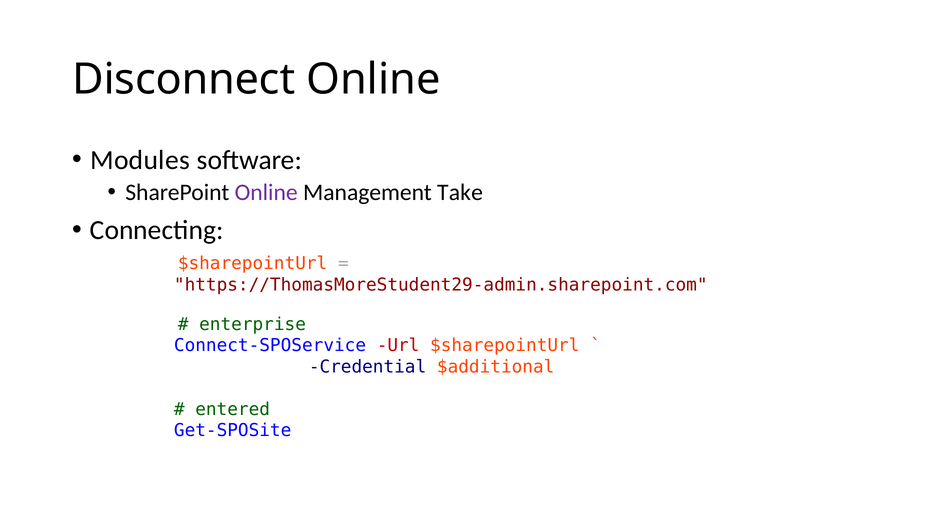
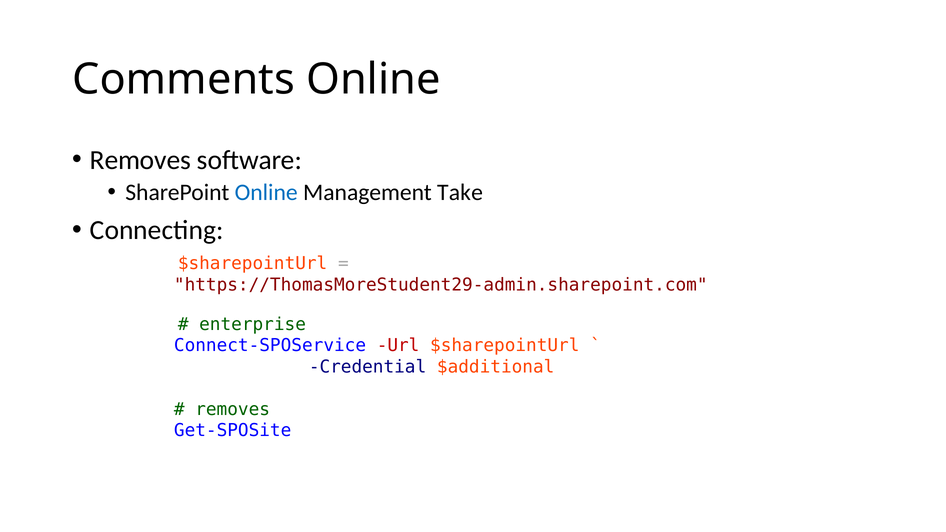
Disconnect: Disconnect -> Comments (184, 79)
Modules: Modules -> Removes (140, 160)
Online colour: purple -> blue (266, 193)
entered: entered -> removes (233, 409)
